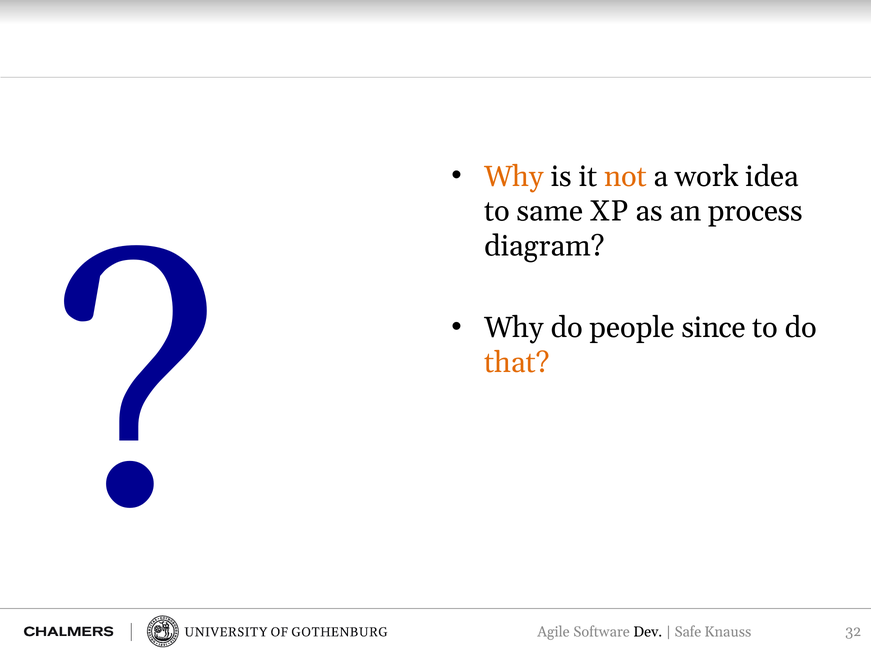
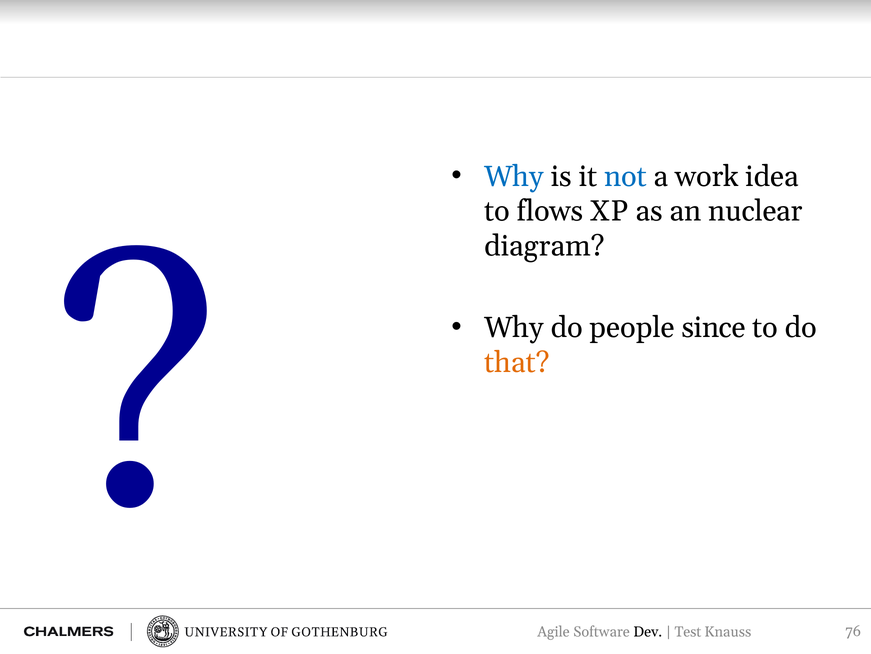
Why colour: orange -> blue (514, 176)
not colour: orange -> blue (626, 176)
same: same -> flows (550, 211)
process: process -> nuclear (755, 211)
Safe: Safe -> Test (688, 631)
32: 32 -> 76 (853, 631)
